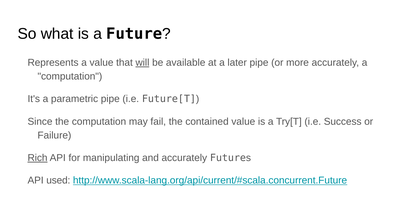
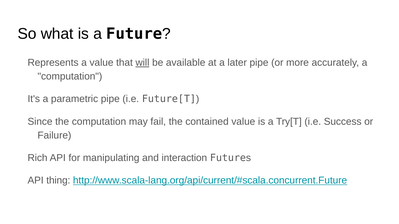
Rich underline: present -> none (38, 158)
and accurately: accurately -> interaction (184, 158)
used: used -> thing (58, 181)
